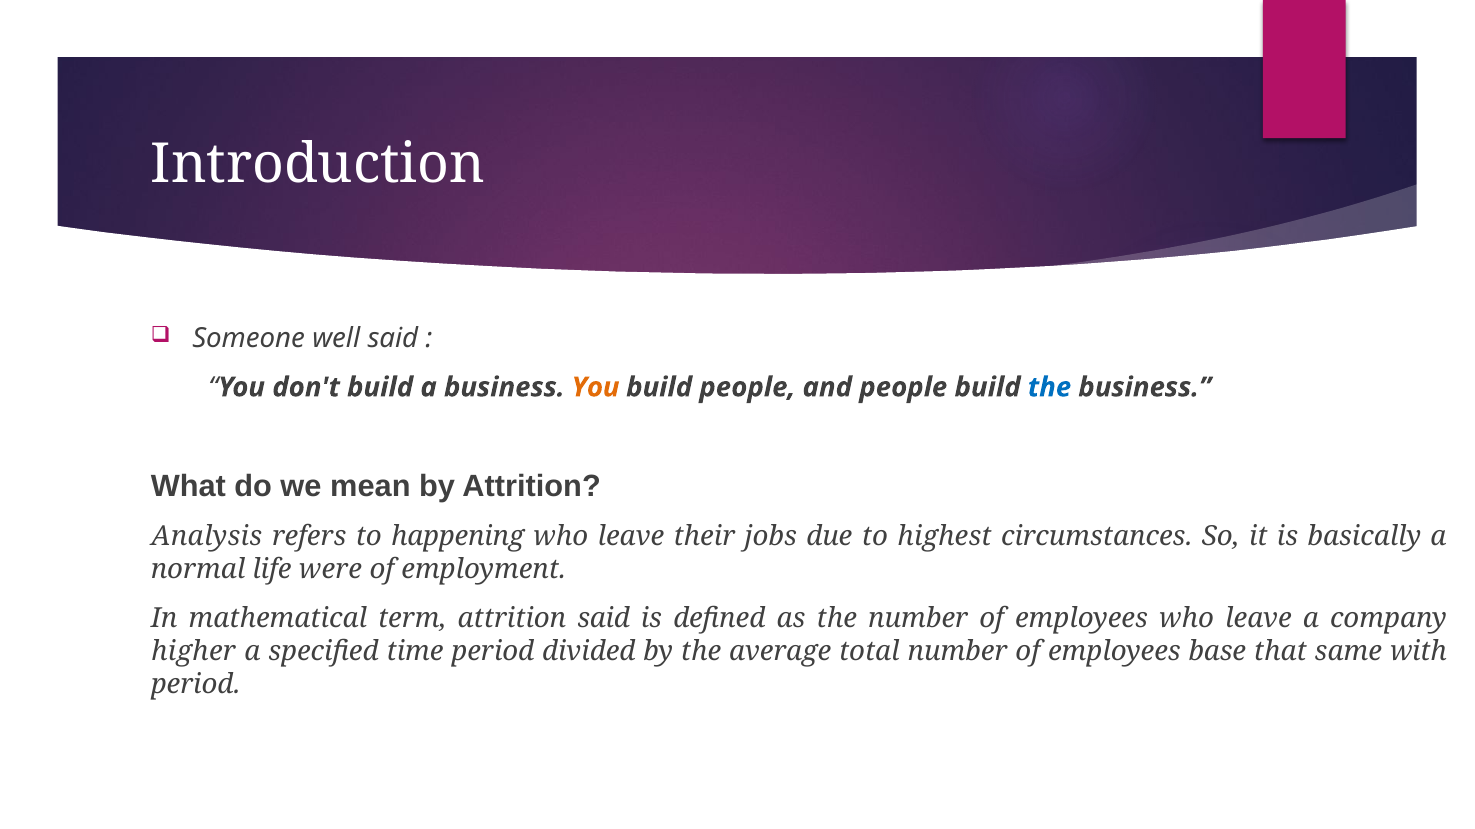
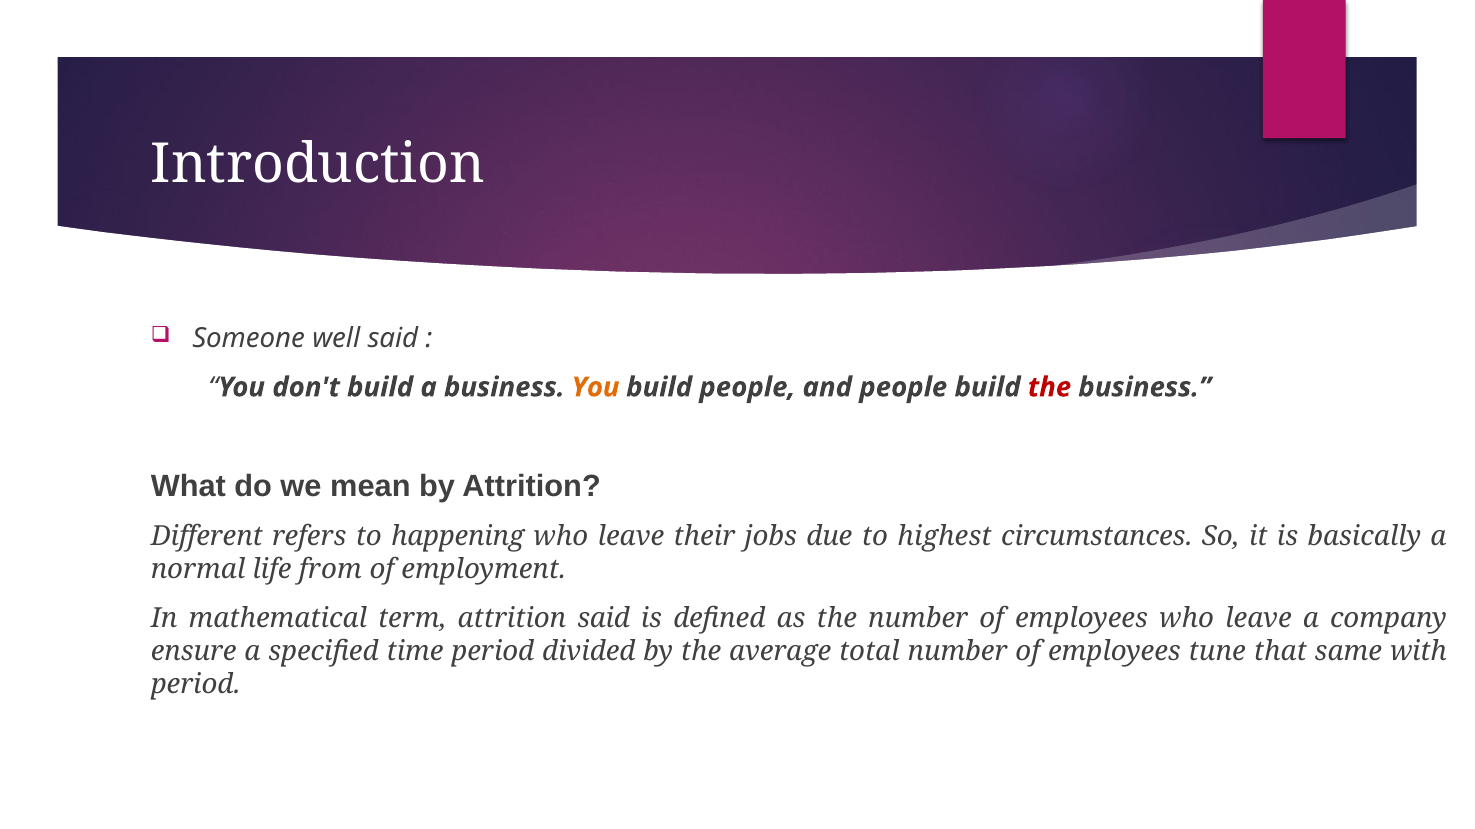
the colour: blue -> red (1050, 388)
Analysis: Analysis -> Different (207, 537)
were: were -> from (330, 570)
higher: higher -> ensure (194, 652)
base: base -> tune (1217, 652)
